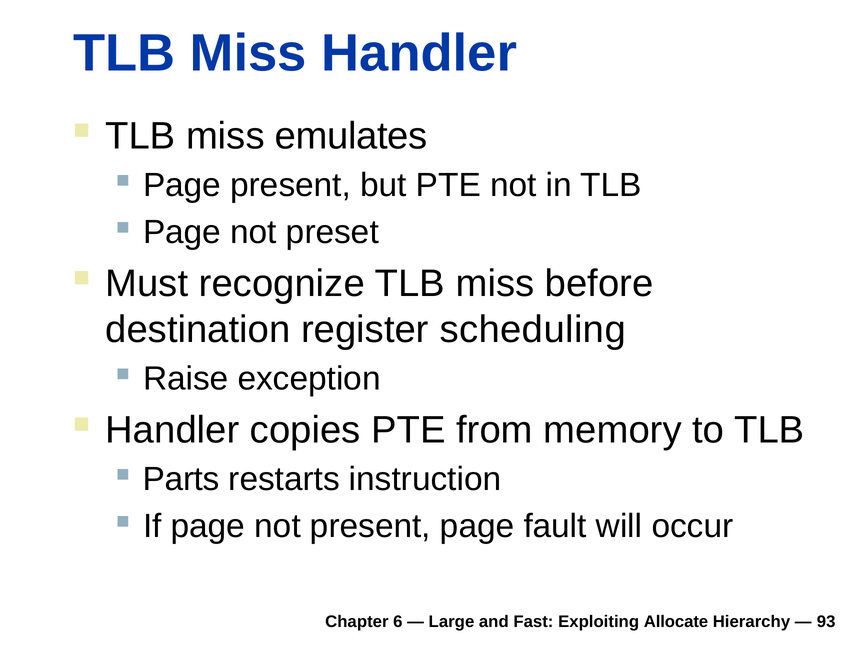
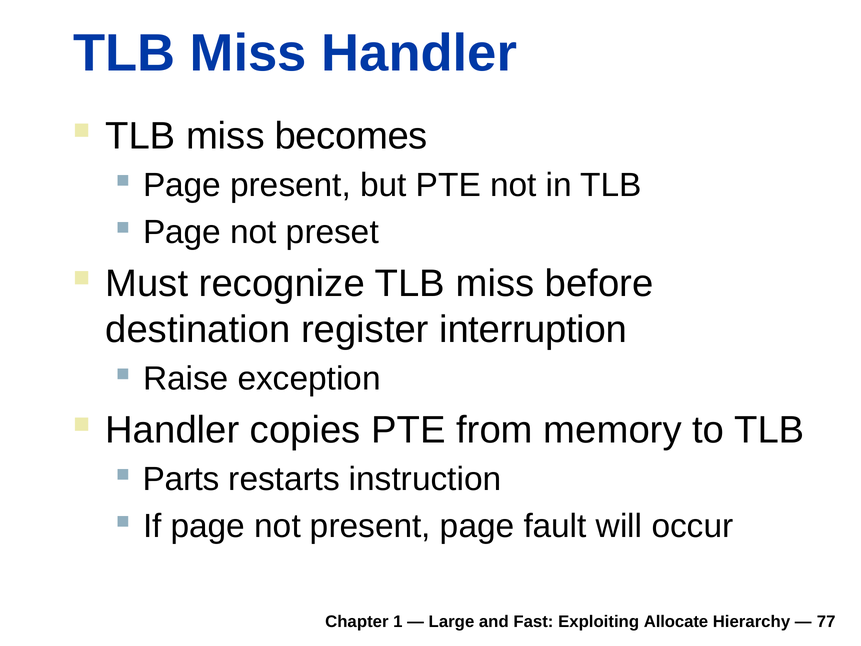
emulates: emulates -> becomes (351, 136)
scheduling: scheduling -> interruption (533, 329)
6: 6 -> 1 (398, 621)
93: 93 -> 77 (826, 621)
